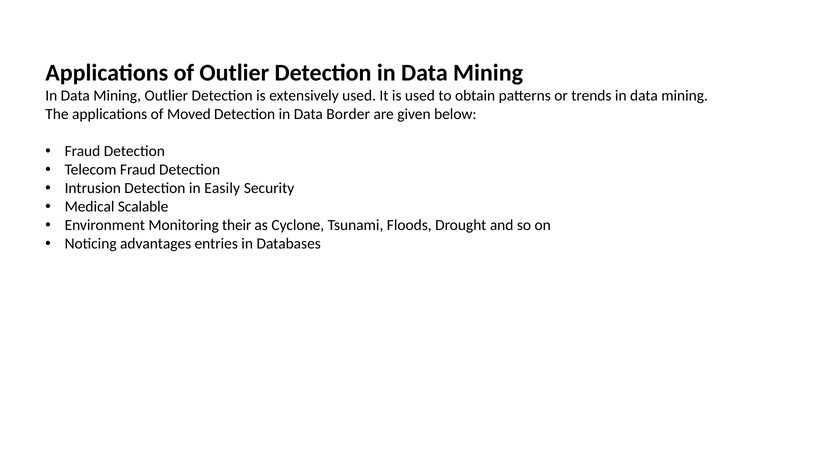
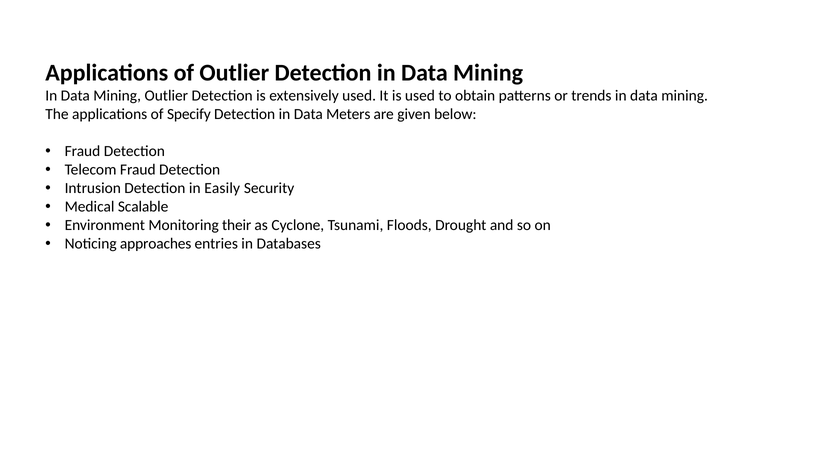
Moved: Moved -> Specify (189, 114)
Border: Border -> Meters (348, 114)
advantages: advantages -> approaches (156, 244)
